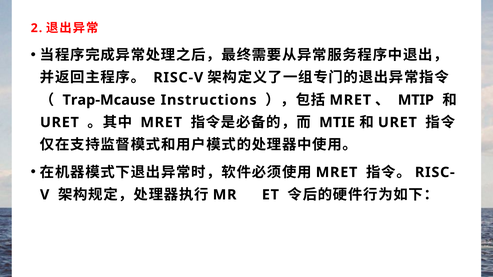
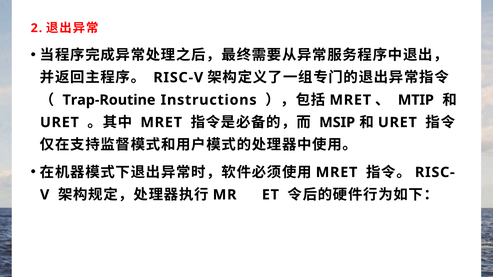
Trap-Mcause: Trap-Mcause -> Trap-Routine (109, 100)
MTIE: MTIE -> MSIP (337, 123)
